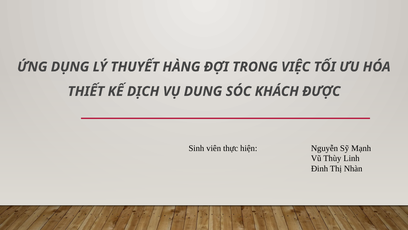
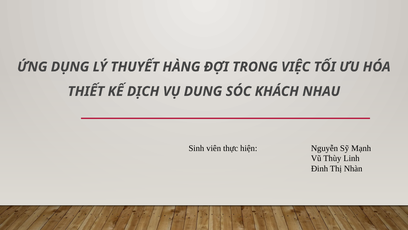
ĐƯỢC: ĐƯỢC -> NHAU (321, 91)
